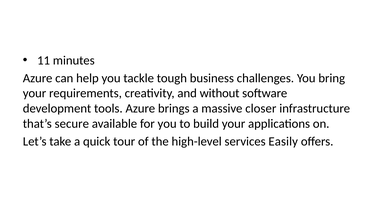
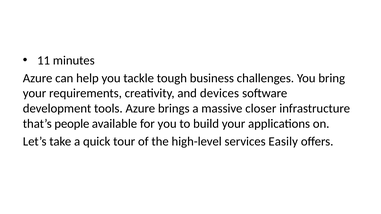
without: without -> devices (219, 93)
secure: secure -> people (72, 124)
